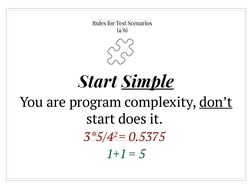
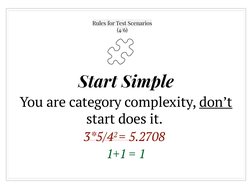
Simple underline: present -> none (148, 82)
program: program -> category (95, 102)
0.5375: 0.5375 -> 5.2708 (147, 137)
5: 5 -> 1 (142, 154)
